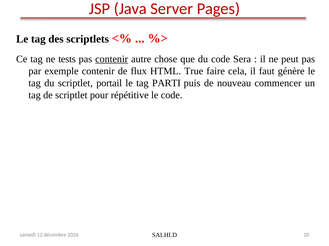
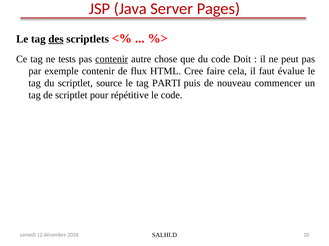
des underline: none -> present (56, 39)
Sera: Sera -> Doit (242, 59)
True: True -> Cree (194, 71)
génère: génère -> évalue (291, 71)
portail: portail -> source (109, 83)
